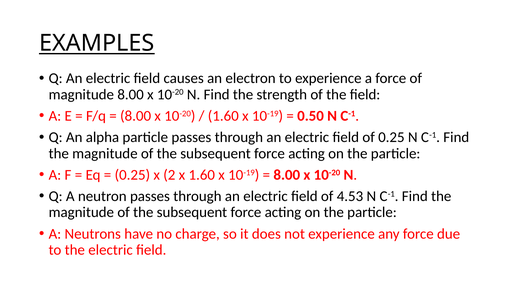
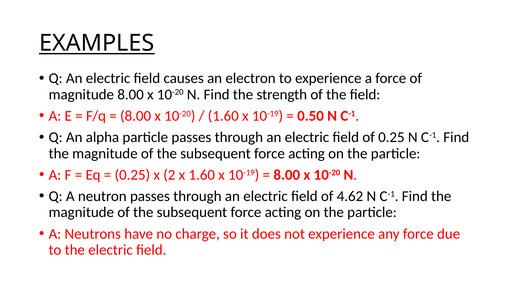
4.53: 4.53 -> 4.62 (350, 196)
